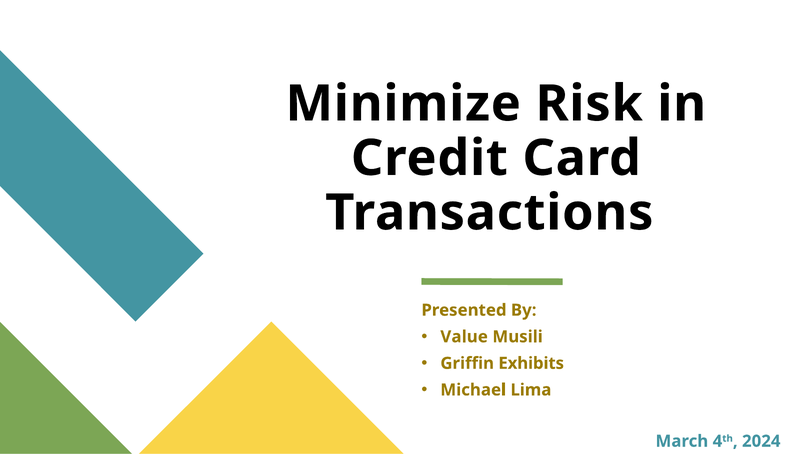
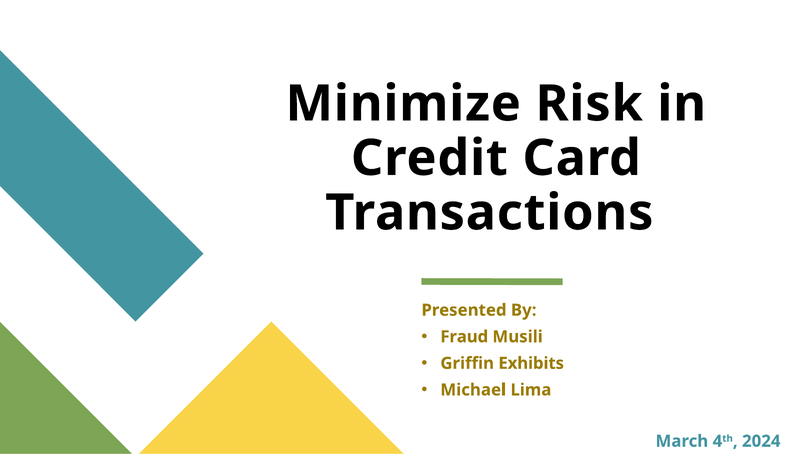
Value: Value -> Fraud (464, 337)
